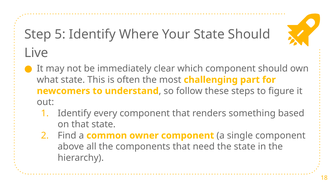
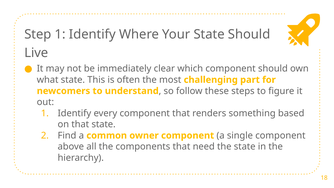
Step 5: 5 -> 1 (60, 34)
